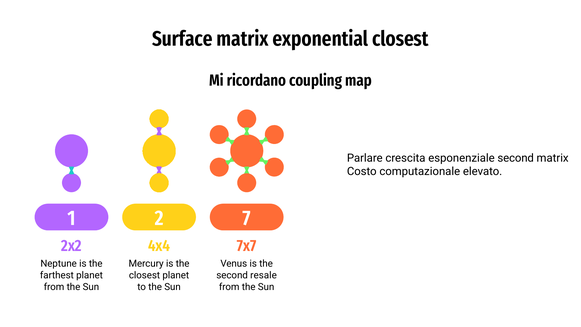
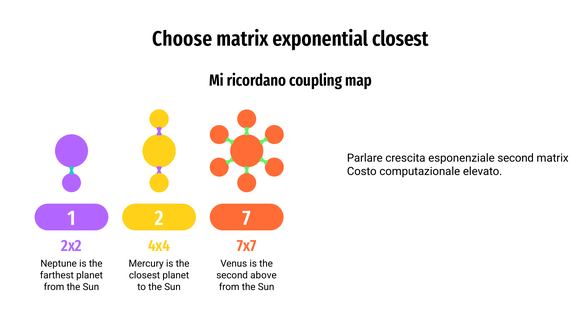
Surface: Surface -> Choose (182, 39)
resale: resale -> above (264, 275)
